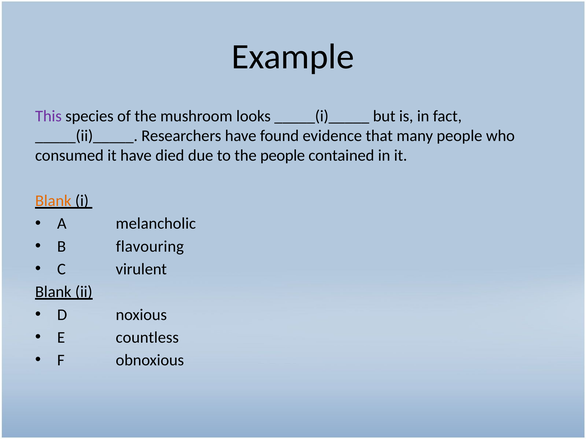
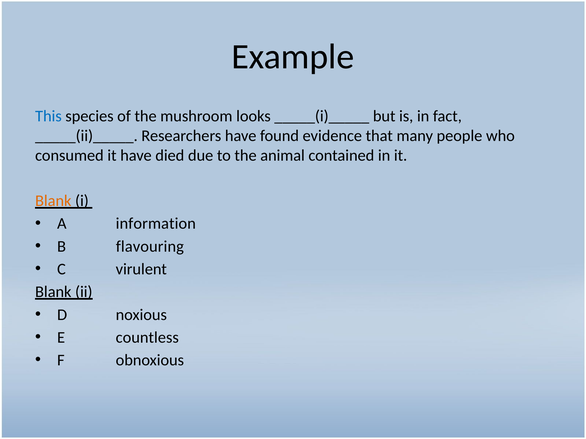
This colour: purple -> blue (48, 116)
the people: people -> animal (283, 155)
melancholic: melancholic -> information (156, 224)
